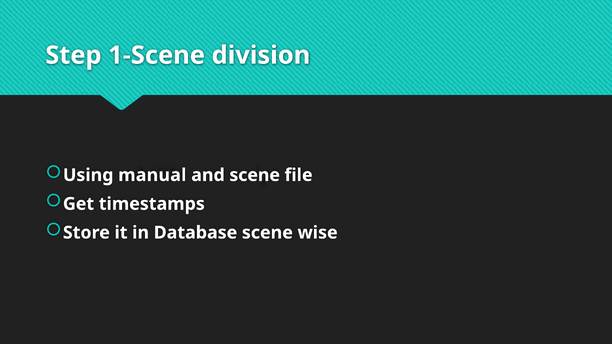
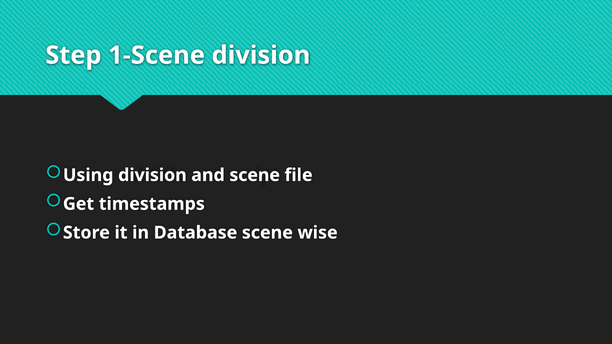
Using manual: manual -> division (152, 175)
